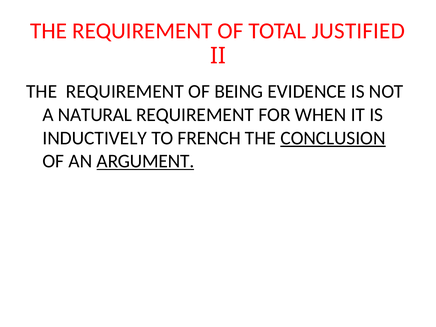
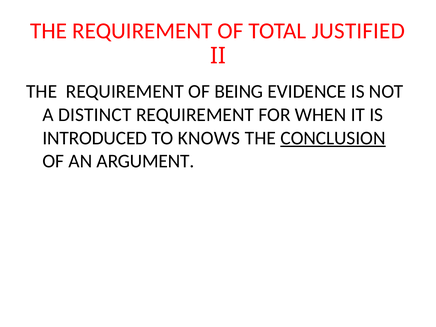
NATURAL: NATURAL -> DISTINCT (95, 115)
INDUCTIVELY: INDUCTIVELY -> INTRODUCED (95, 138)
FRENCH: FRENCH -> KNOWS (209, 138)
ARGUMENT underline: present -> none (145, 161)
